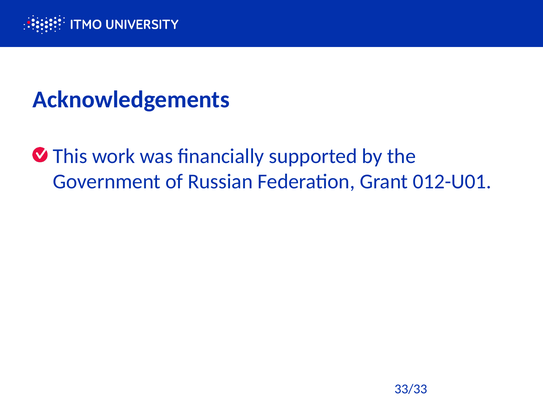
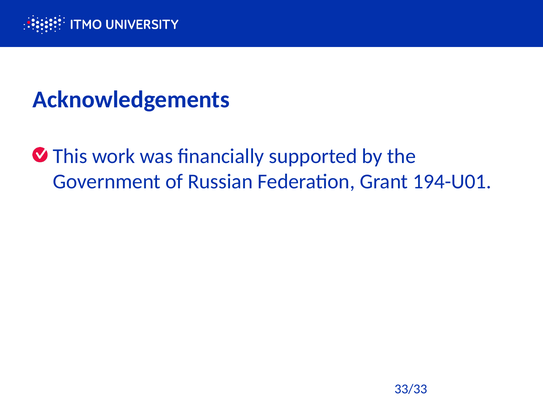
012-U01: 012-U01 -> 194-U01 (452, 182)
